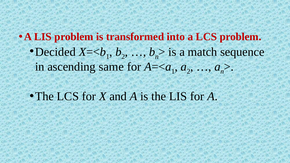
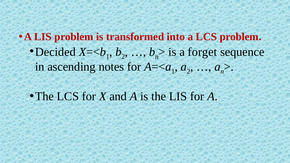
match: match -> forget (202, 52)
same: same -> notes (111, 67)
